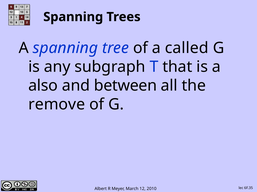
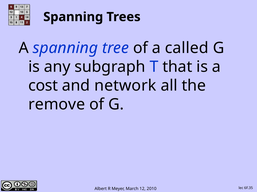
also: also -> cost (43, 86)
between: between -> network (125, 86)
